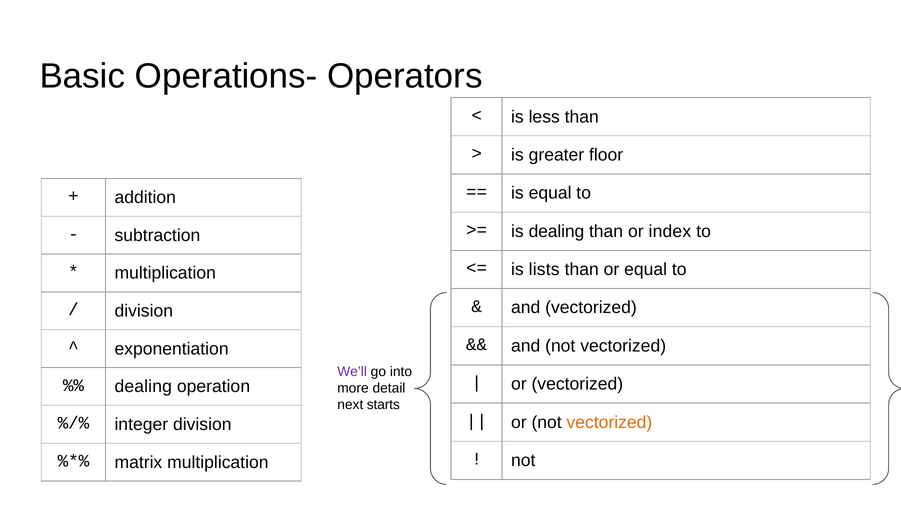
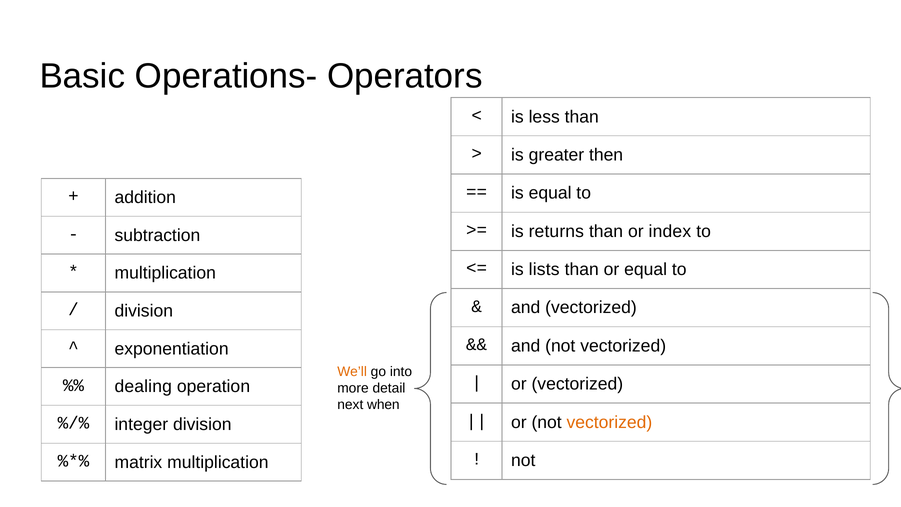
floor: floor -> then (606, 155)
is dealing: dealing -> returns (556, 231)
We’ll colour: purple -> orange (352, 371)
starts: starts -> when (383, 404)
